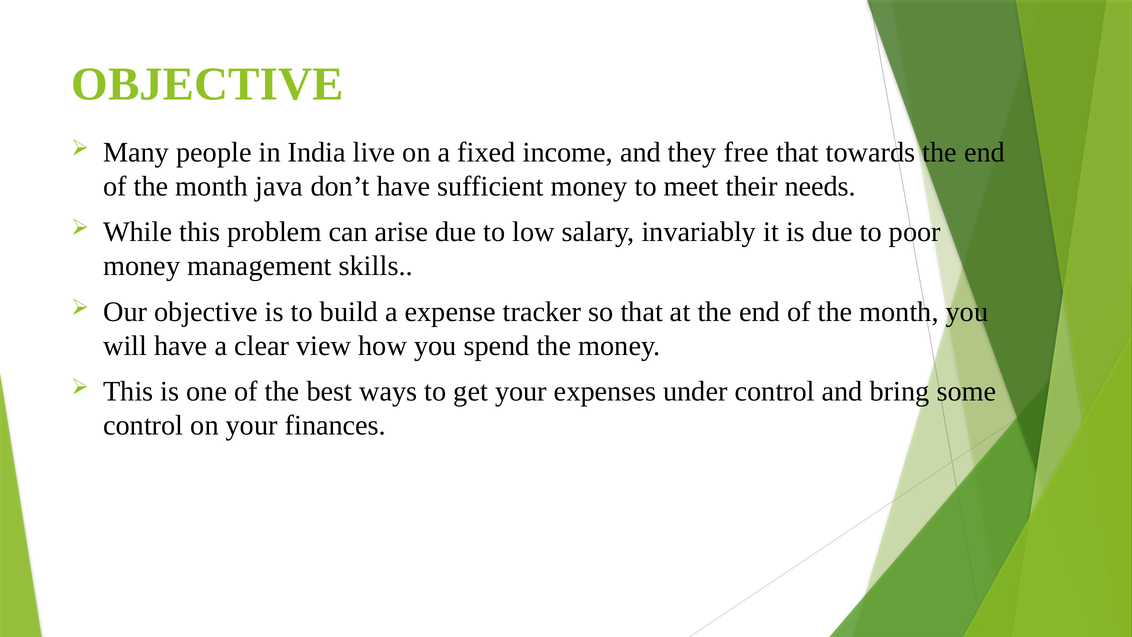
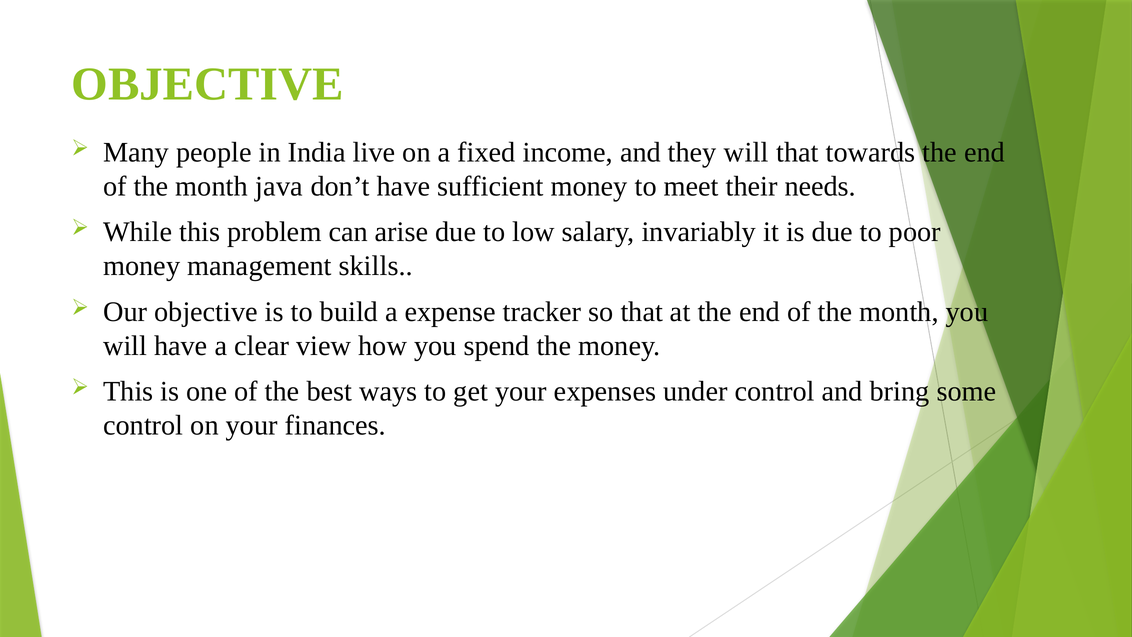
they free: free -> will (746, 152)
